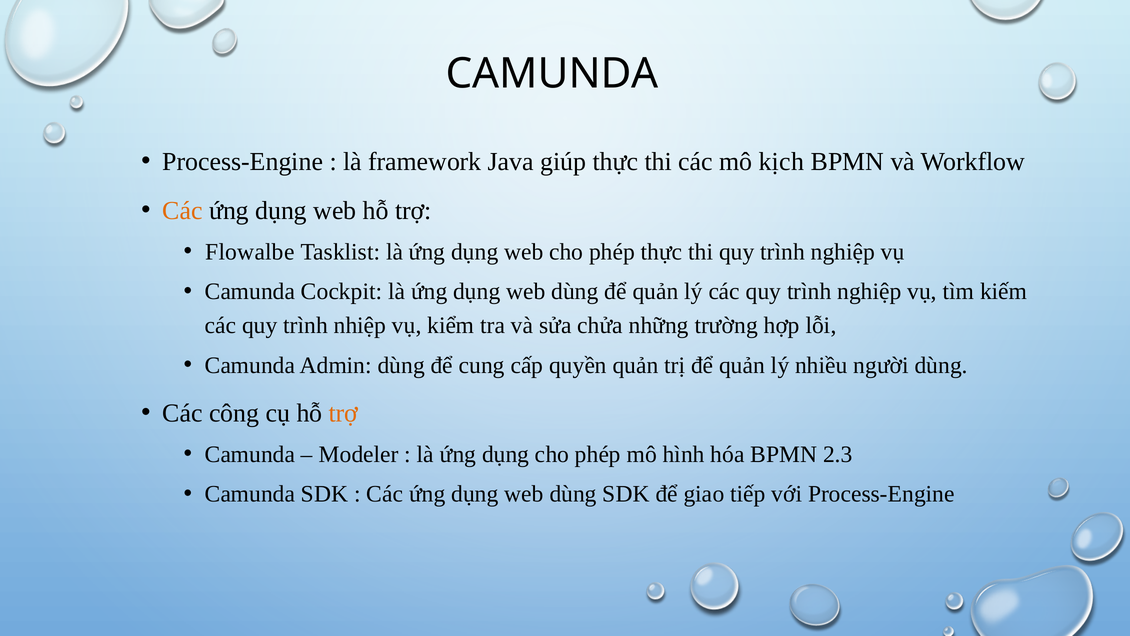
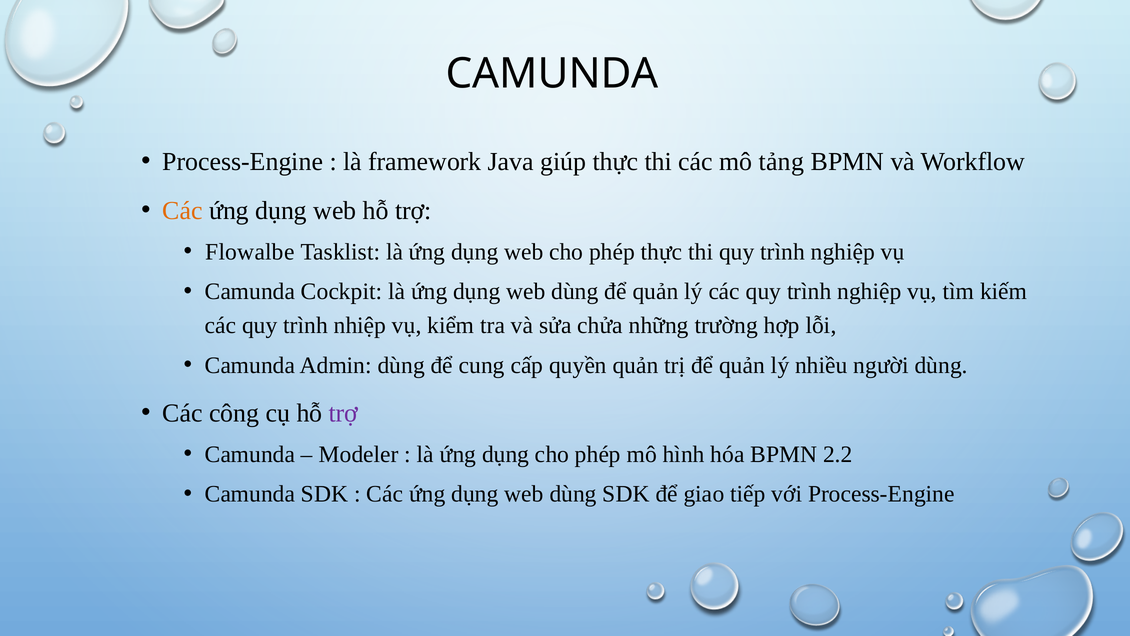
kịch: kịch -> tảng (781, 162)
trợ colour: orange -> purple (343, 413)
2.3: 2.3 -> 2.2 (838, 454)
